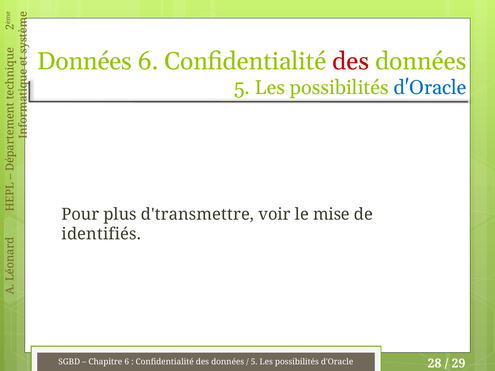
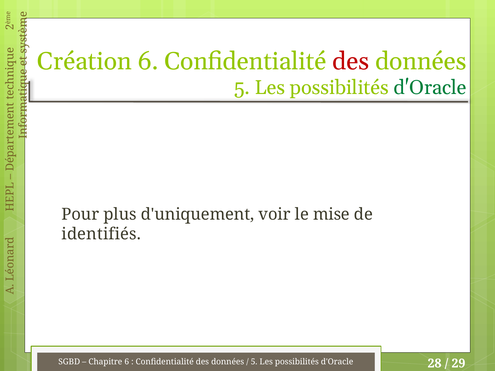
Données: Données -> Création (85, 61)
d'Oracle colour: blue -> green (430, 88)
d'transmettre: d'transmettre -> d'uniquement (198, 214)
